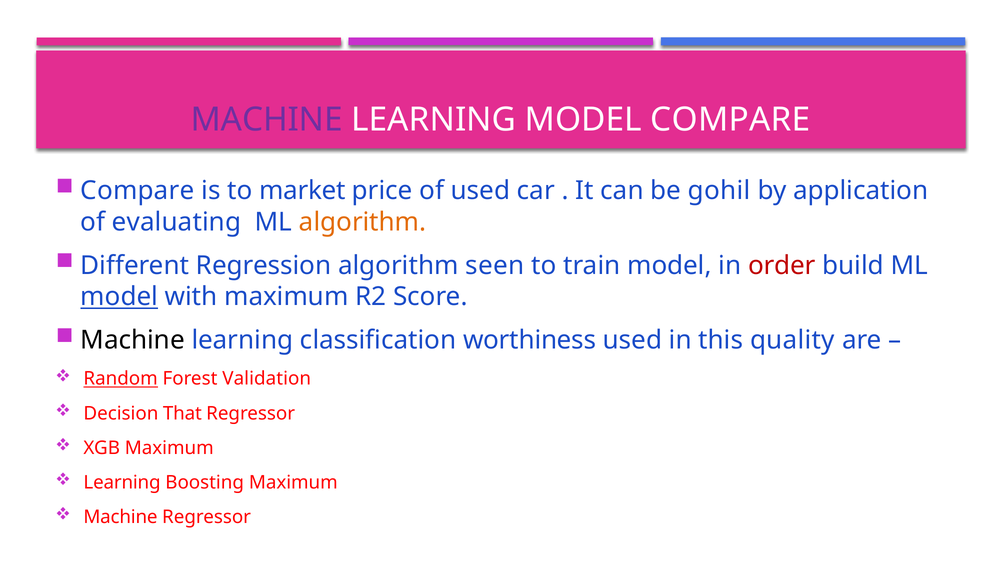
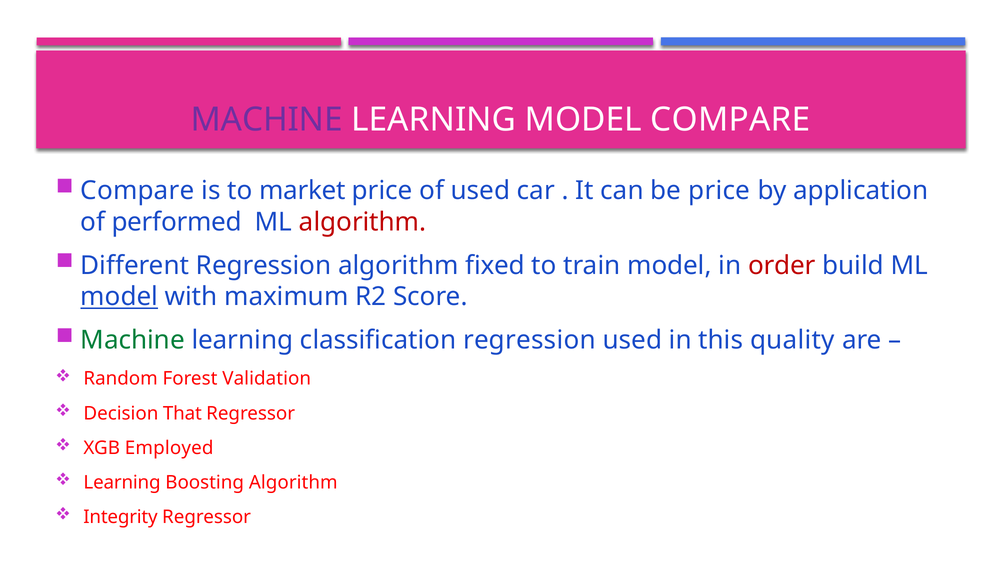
be gohil: gohil -> price (719, 191)
evaluating: evaluating -> performed (177, 222)
algorithm colour: orange -> red (363, 222)
seen: seen -> fixed (495, 265)
Machine colour: black -> green (133, 340)
classification worthiness: worthiness -> regression (529, 340)
Random underline: present -> none (121, 379)
XGB Maximum: Maximum -> Employed (169, 448)
Boosting Maximum: Maximum -> Algorithm (293, 482)
Machine: Machine -> Integrity (120, 517)
